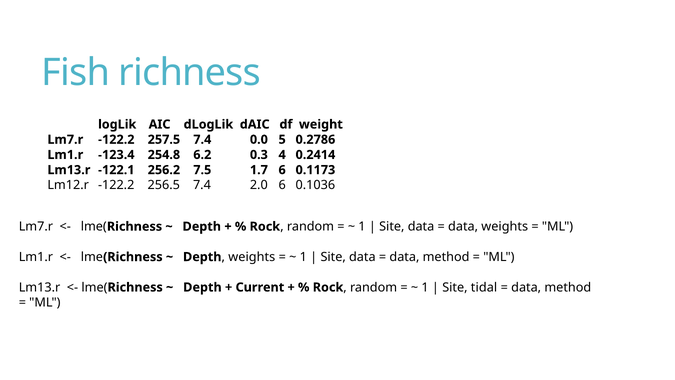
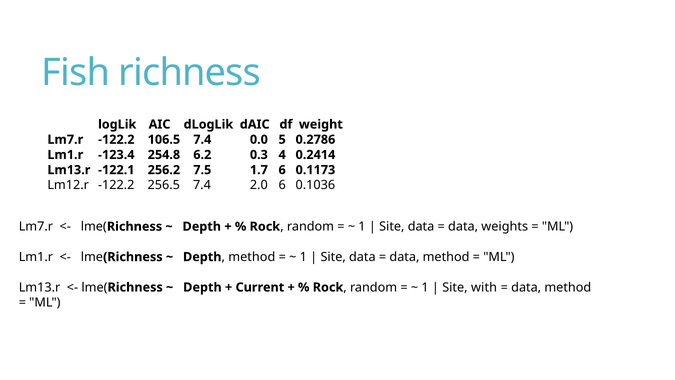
257.5: 257.5 -> 106.5 (164, 139)
weights: weights -> method (252, 257)
tidal: tidal -> with (484, 287)
